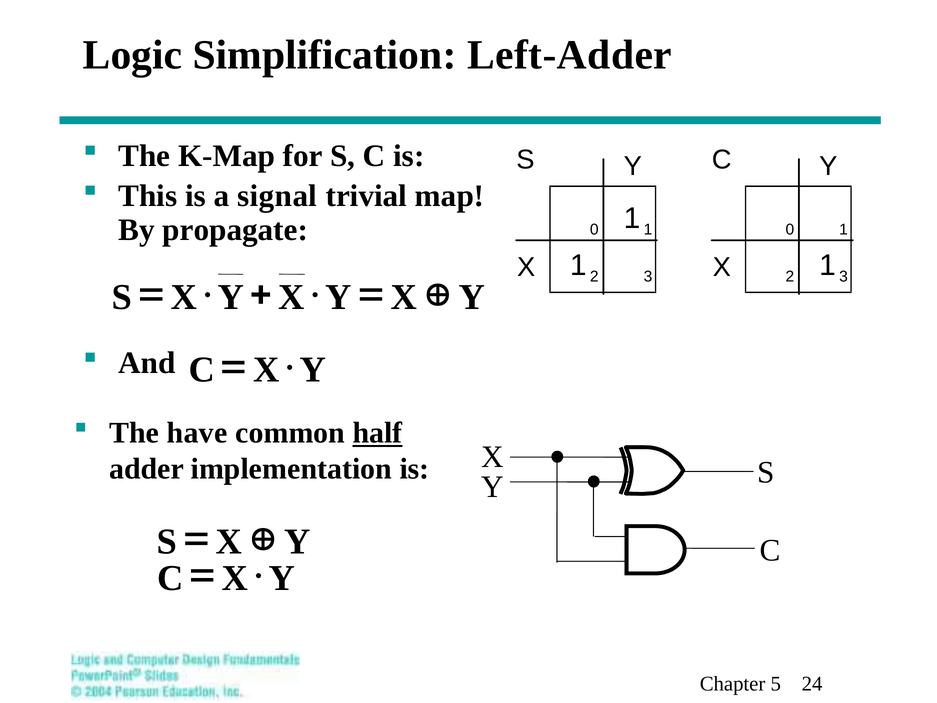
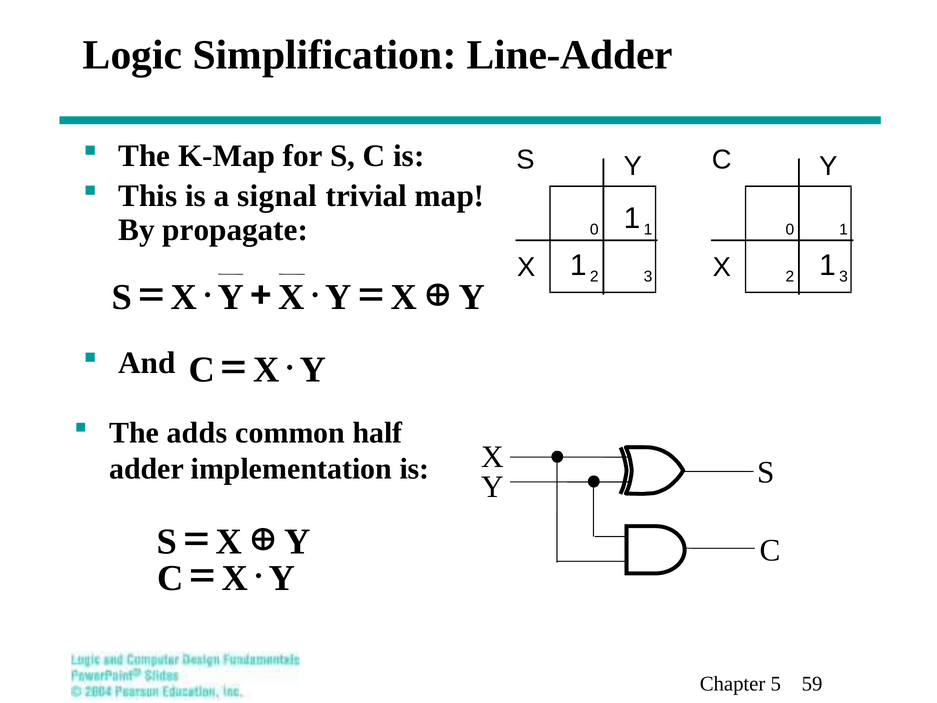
Left-Adder: Left-Adder -> Line-Adder (570, 55)
have: have -> adds (197, 433)
half underline: present -> none (378, 433)
24: 24 -> 59 (812, 684)
